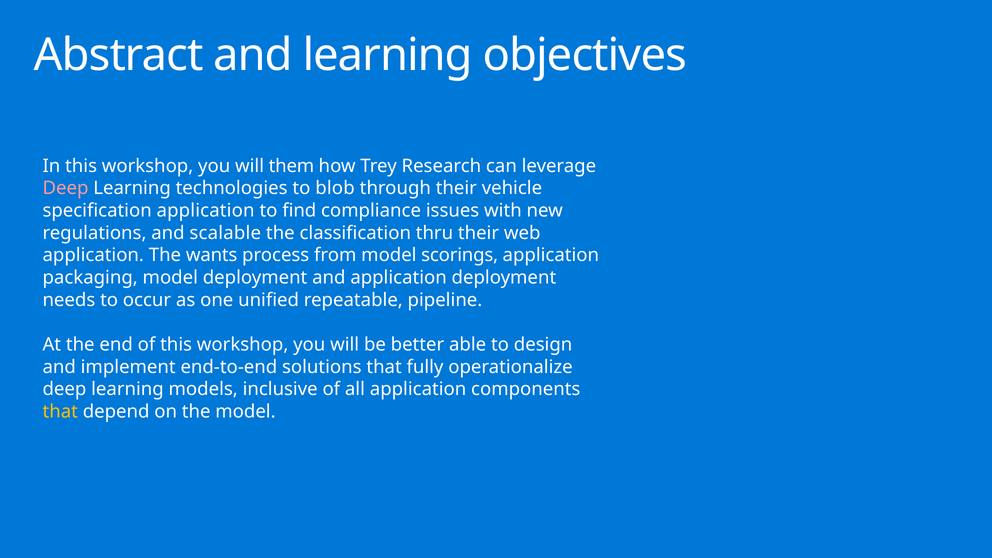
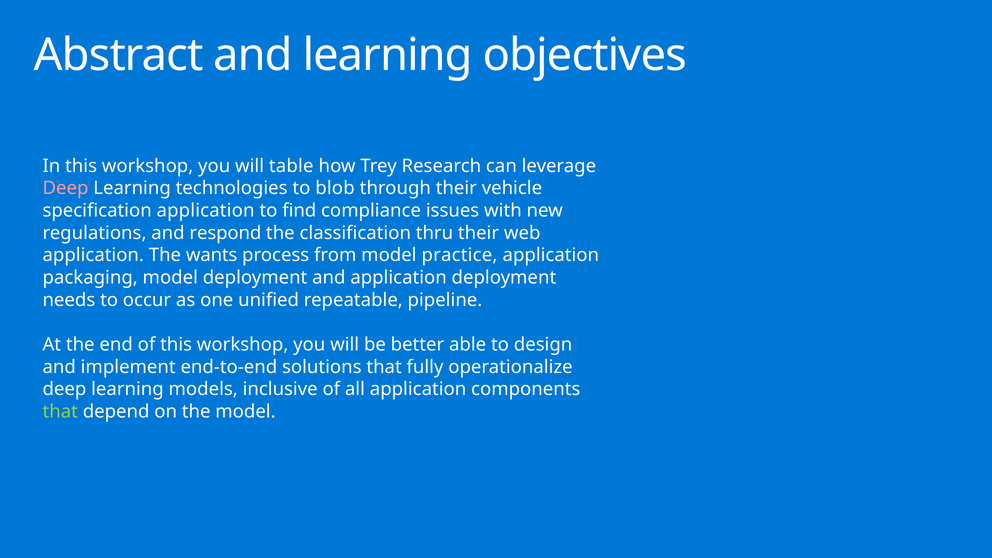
them: them -> table (291, 166)
scalable: scalable -> respond (225, 233)
scorings: scorings -> practice (459, 255)
that colour: yellow -> light green (60, 412)
